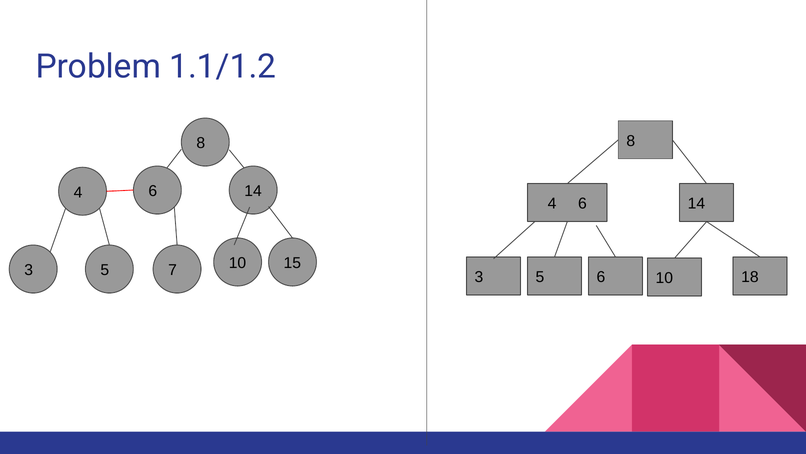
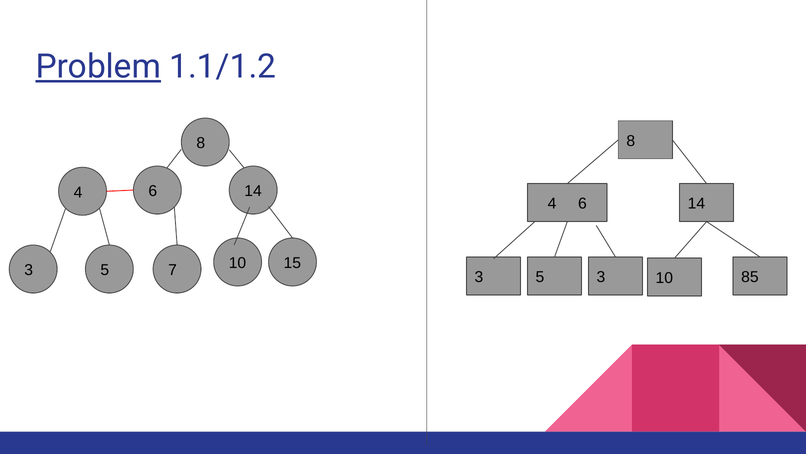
Problem underline: none -> present (98, 67)
3 6: 6 -> 3 (601, 277)
18: 18 -> 85 (750, 277)
